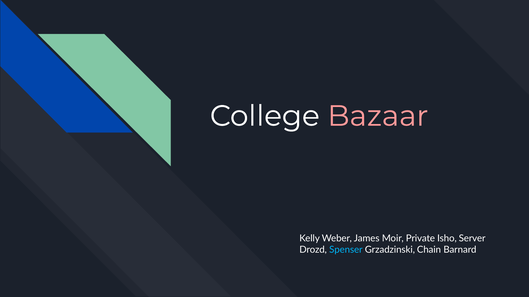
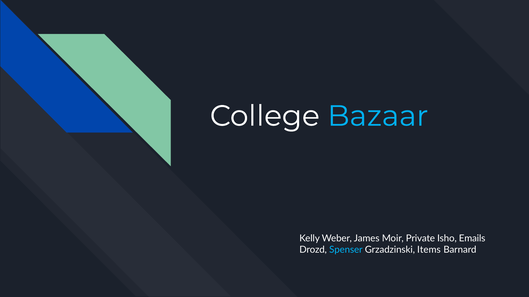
Bazaar colour: pink -> light blue (378, 116)
Server: Server -> Emails (472, 239)
Chain: Chain -> Items (429, 250)
